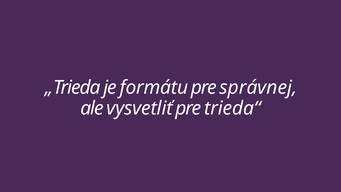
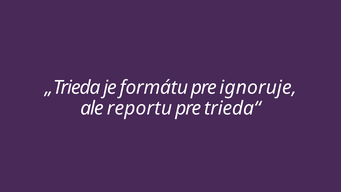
správnej: správnej -> ignoruje (258, 88)
vysvetliť: vysvetliť -> reportu (139, 108)
